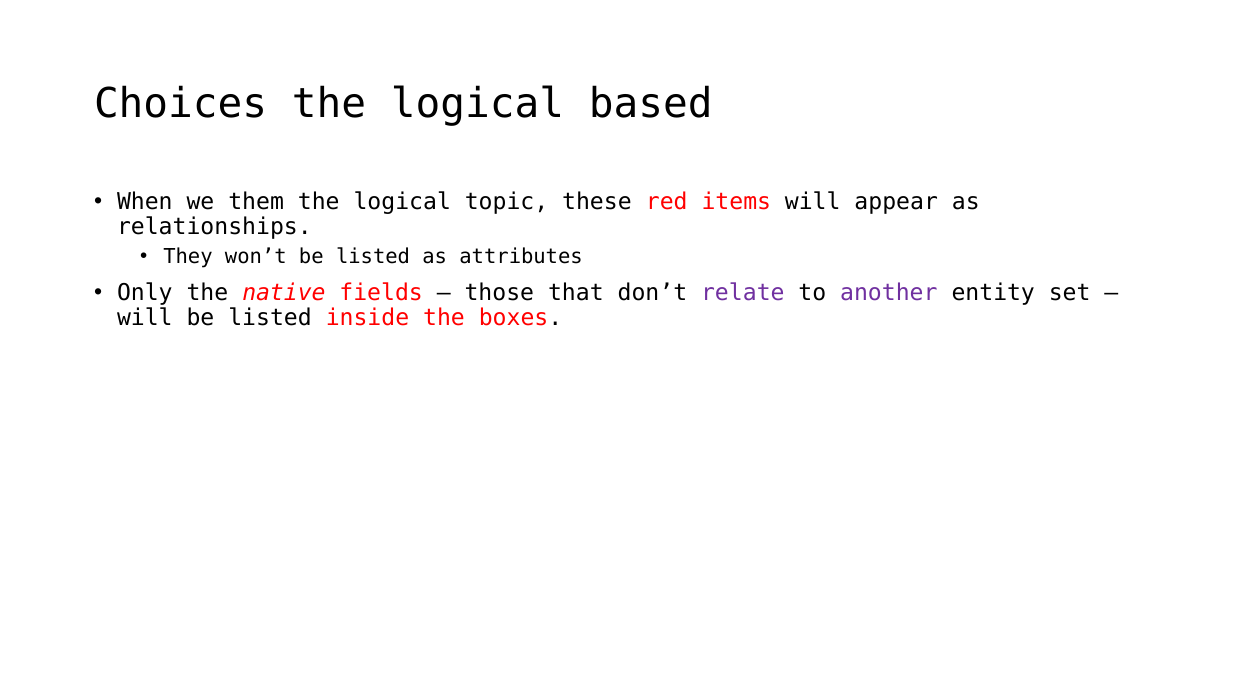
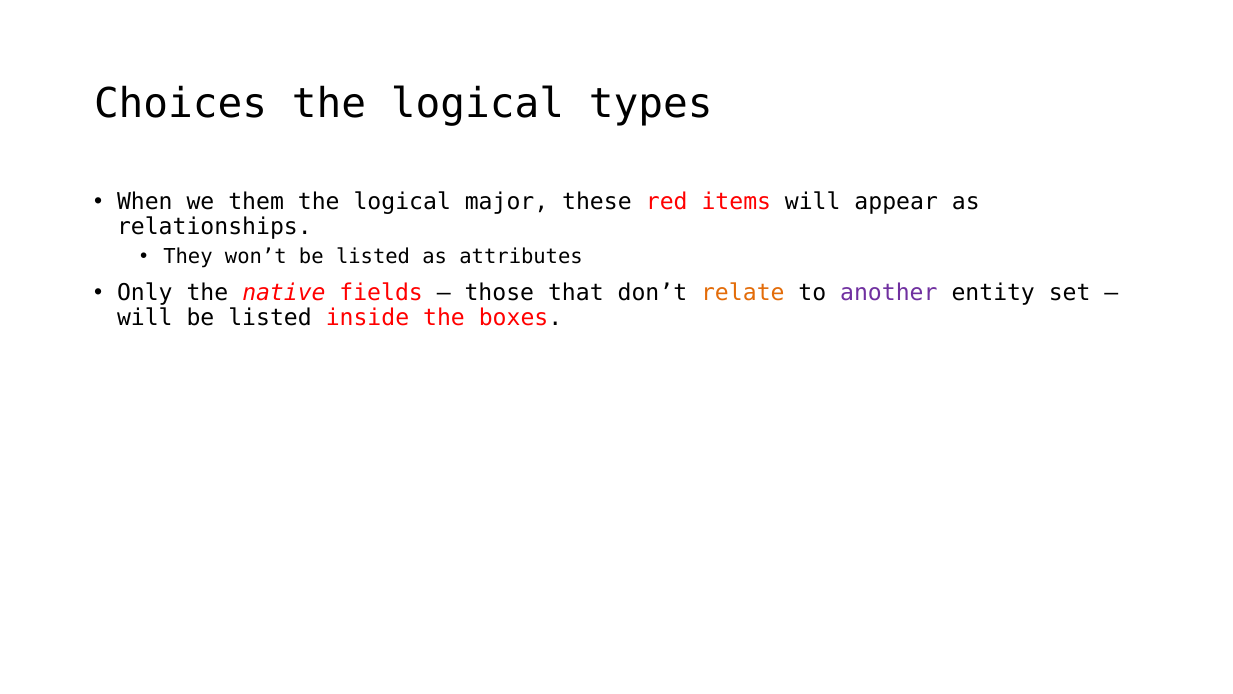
based: based -> types (651, 104)
topic: topic -> major (507, 202)
relate colour: purple -> orange (743, 293)
